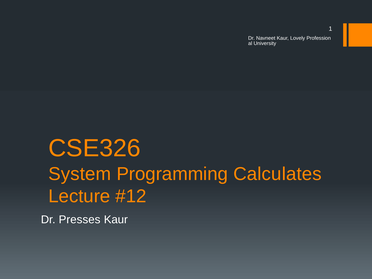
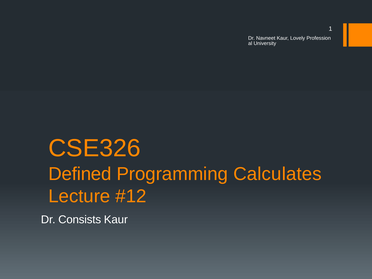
System: System -> Defined (80, 174)
Presses: Presses -> Consists (80, 220)
